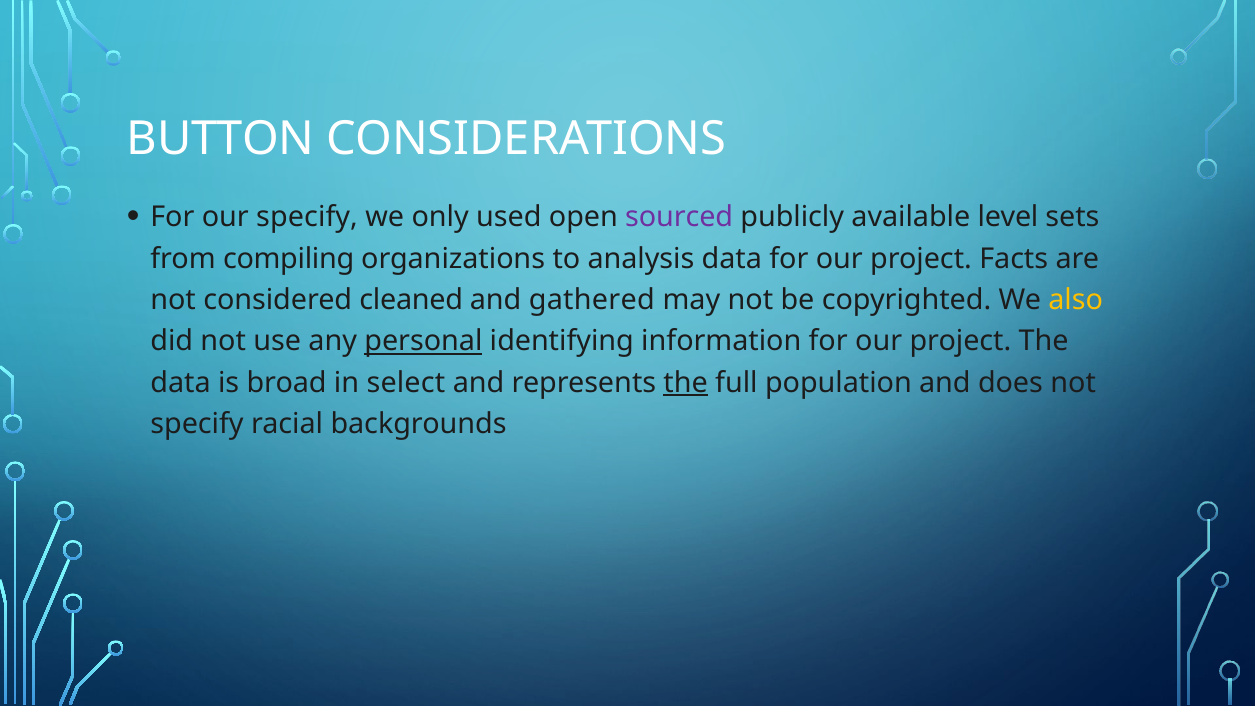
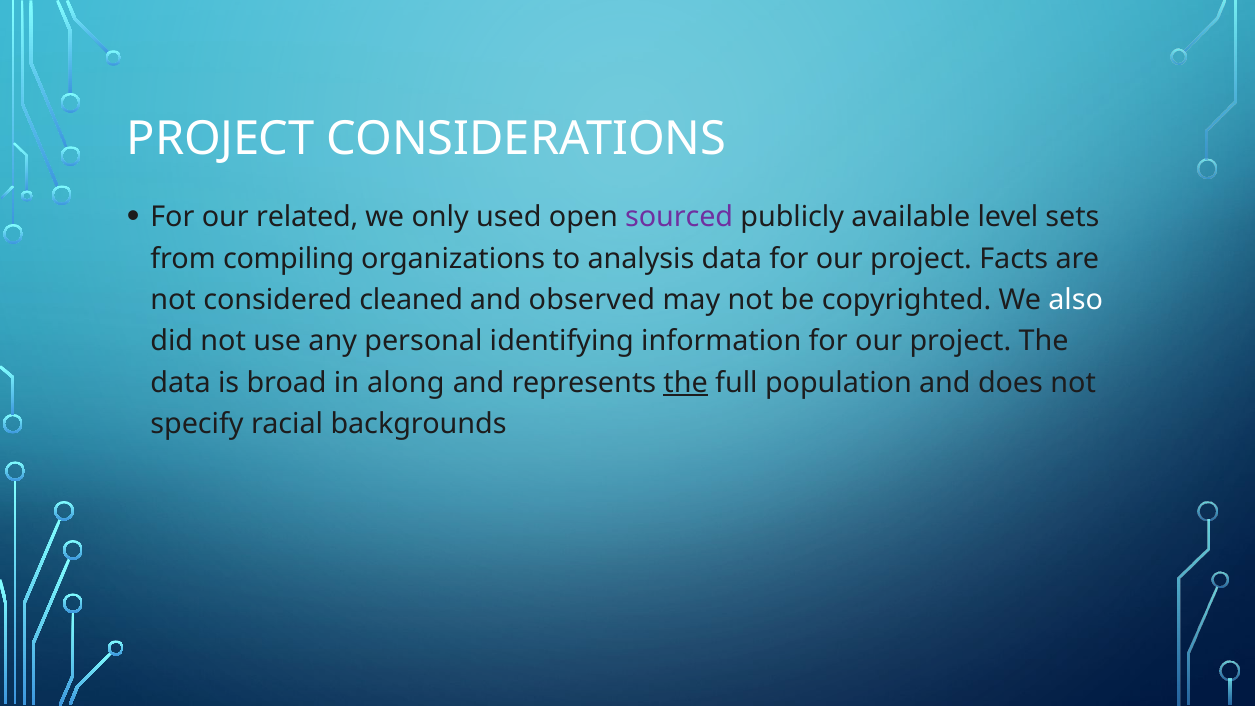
BUTTON: BUTTON -> PROJECT (221, 139)
our specify: specify -> related (307, 217)
gathered: gathered -> observed (592, 300)
also colour: yellow -> white (1076, 300)
personal underline: present -> none (423, 341)
select: select -> along (406, 383)
